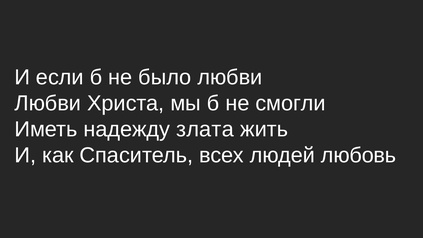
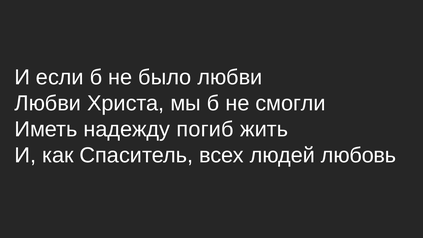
злата: злата -> погиб (205, 129)
